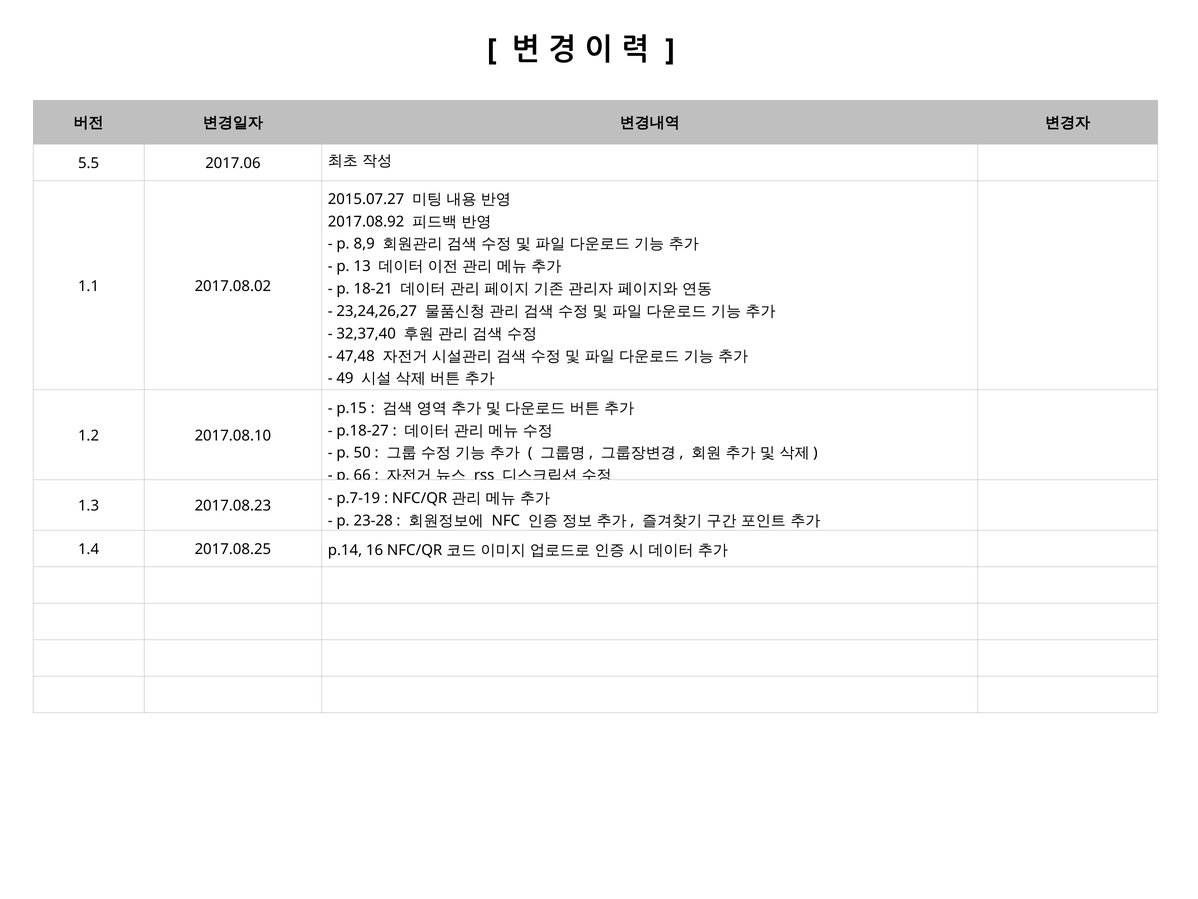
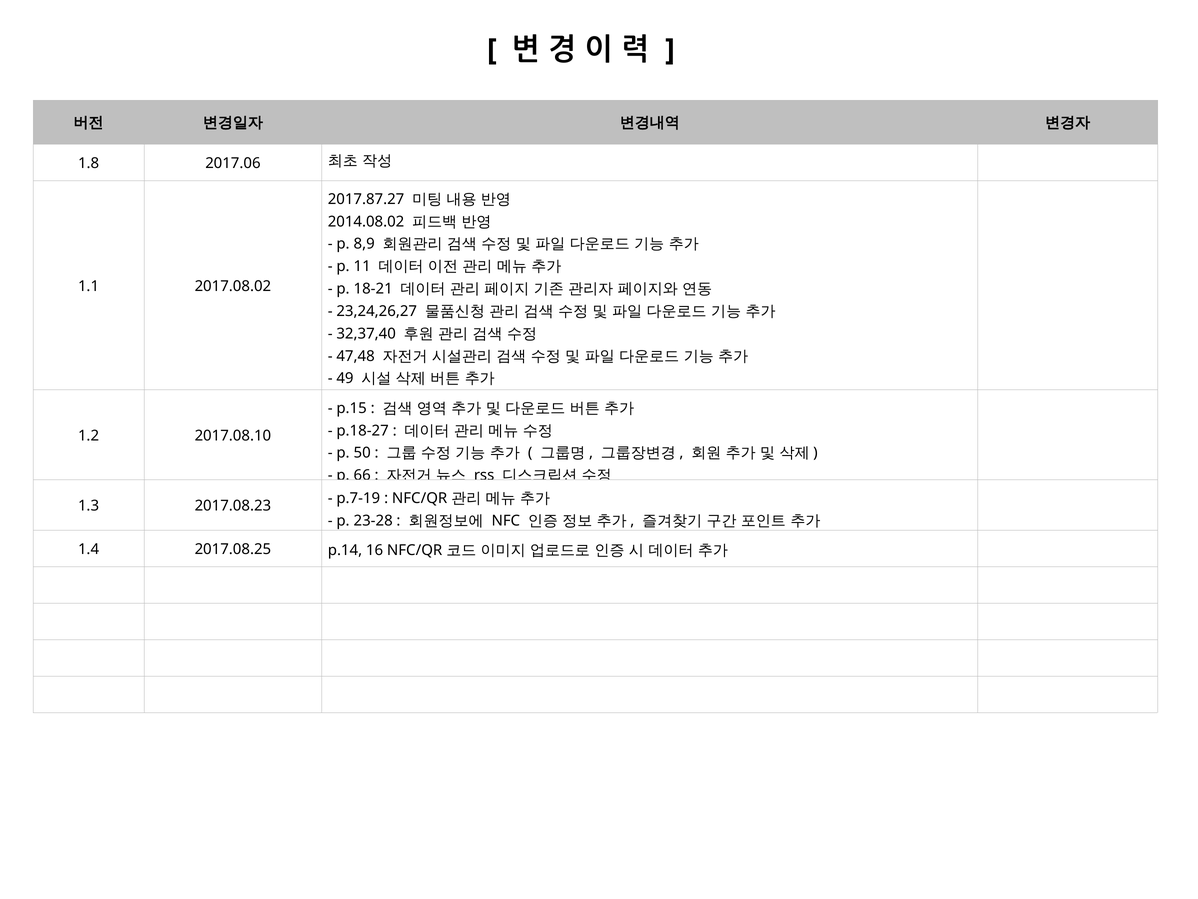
5.5: 5.5 -> 1.8 (89, 163)
2015.07.27: 2015.07.27 -> 2017.87.27 (366, 199)
2017.08.92: 2017.08.92 -> 2014.08.02 (366, 221)
13: 13 -> 11 (362, 266)
